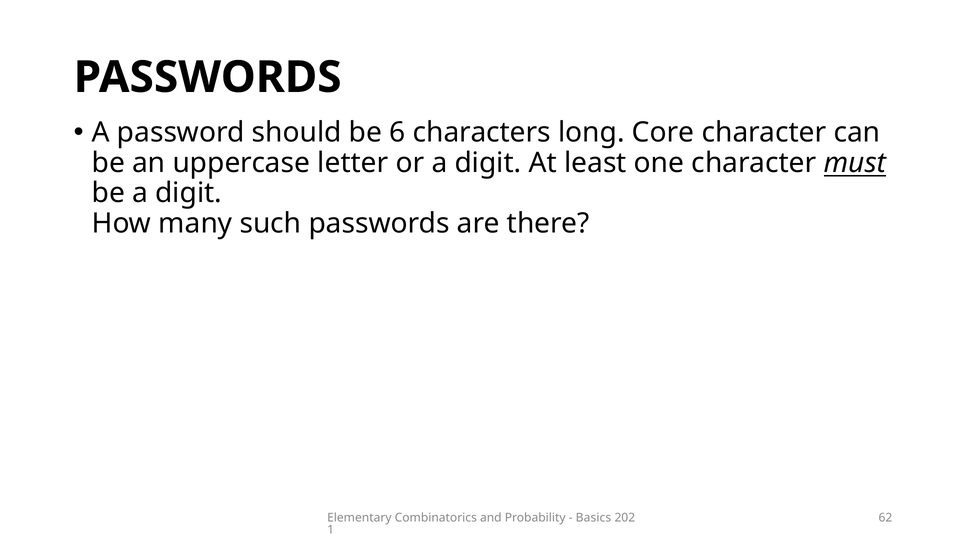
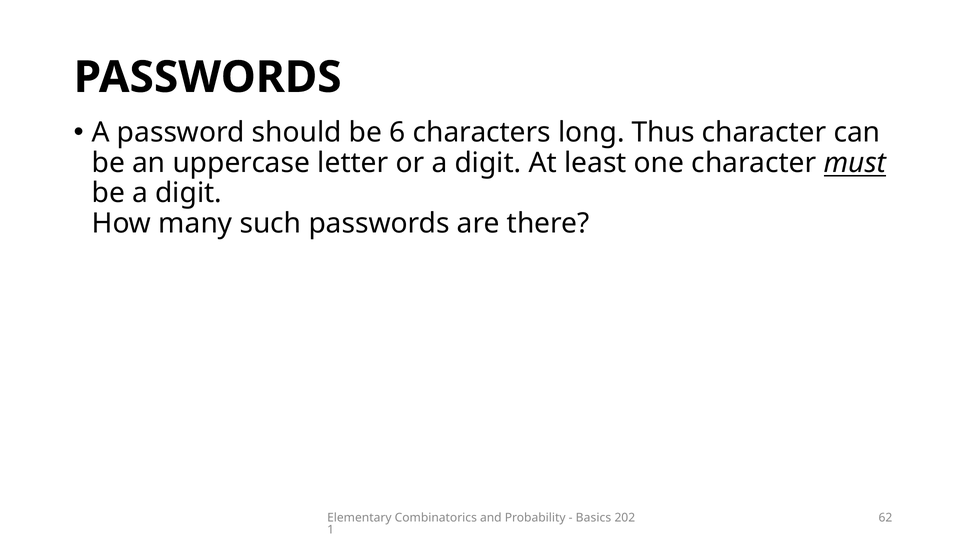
Core: Core -> Thus (663, 133)
